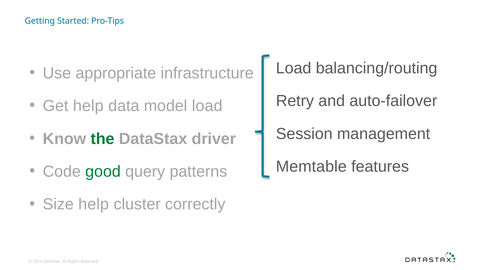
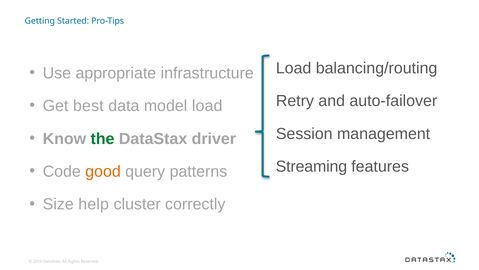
Get help: help -> best (88, 106)
Memtable: Memtable -> Streaming (311, 166)
good colour: green -> orange (103, 171)
